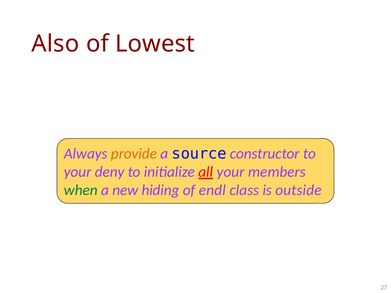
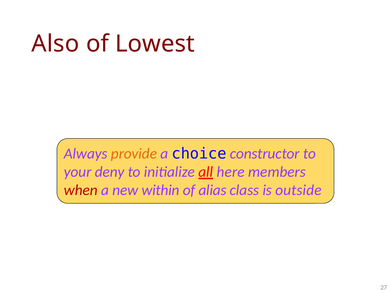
source: source -> choice (199, 154)
all your: your -> here (231, 172)
when colour: green -> red (81, 190)
hiding: hiding -> within (161, 190)
endl: endl -> alias (213, 190)
